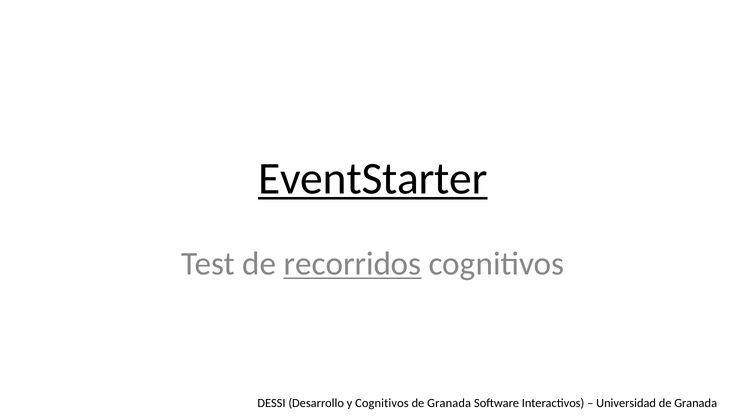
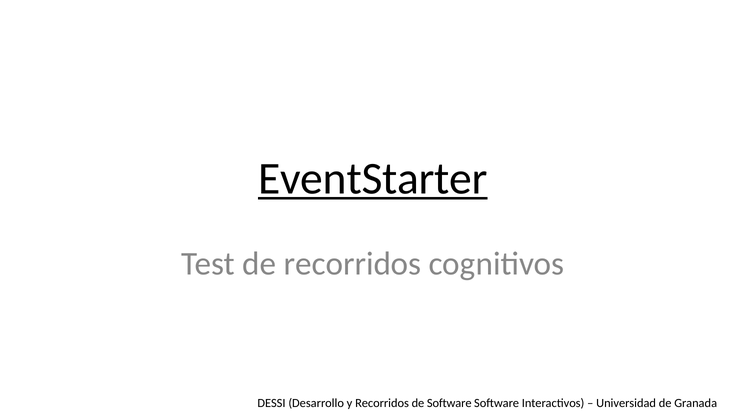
recorridos underline: present -> none (353, 264)
y Cognitivos: Cognitivos -> Recorridos (382, 403)
Granada: Granada -> Software (449, 403)
